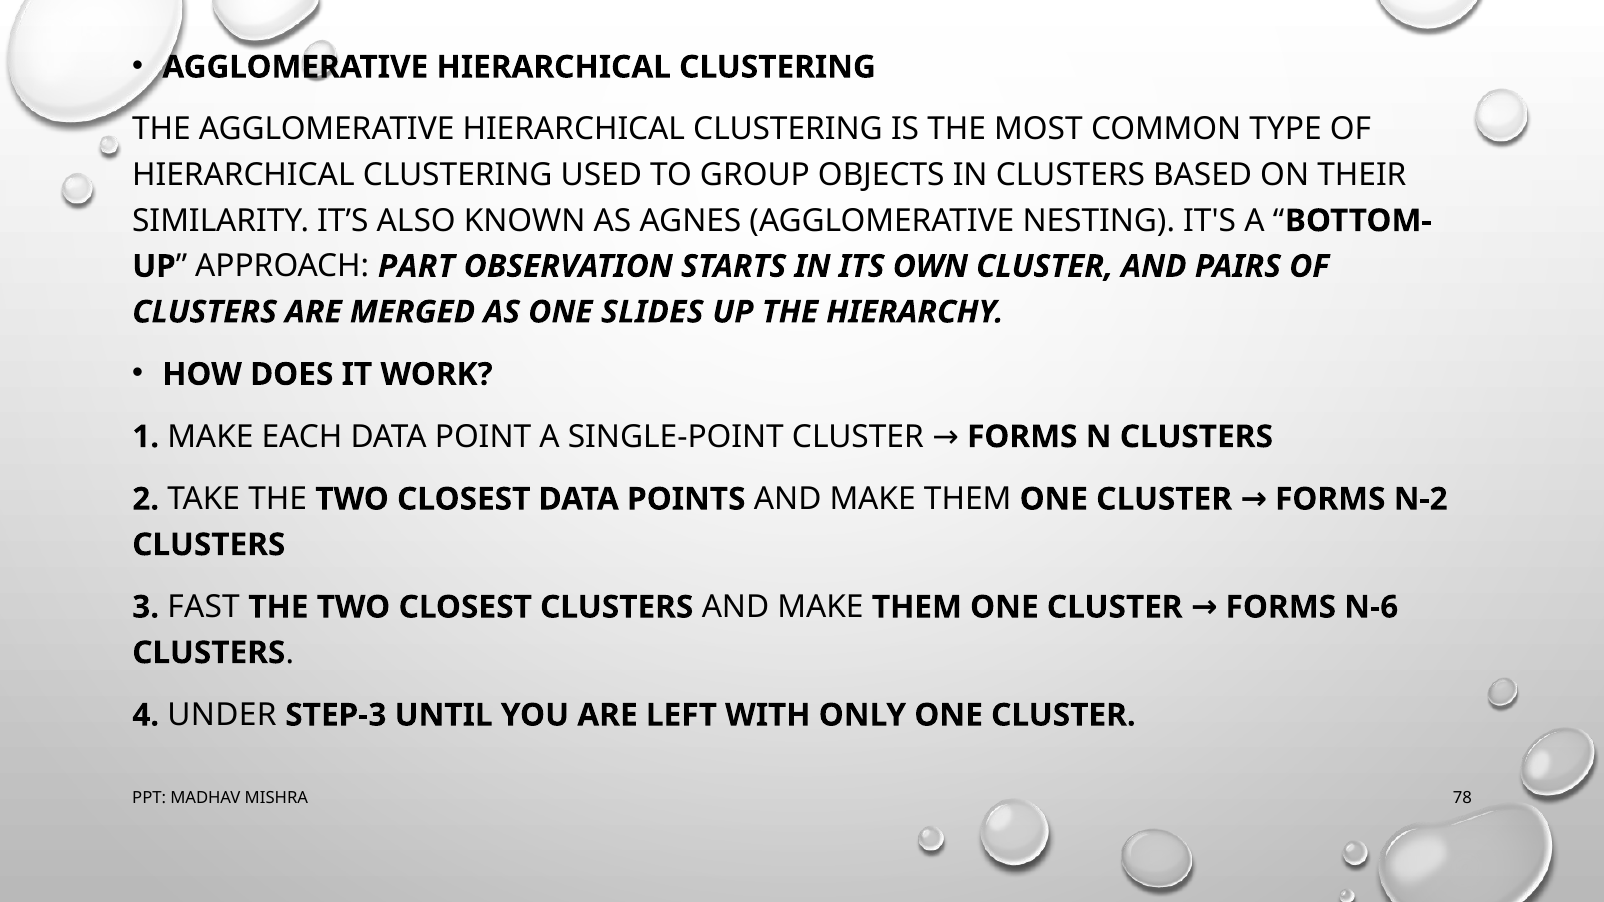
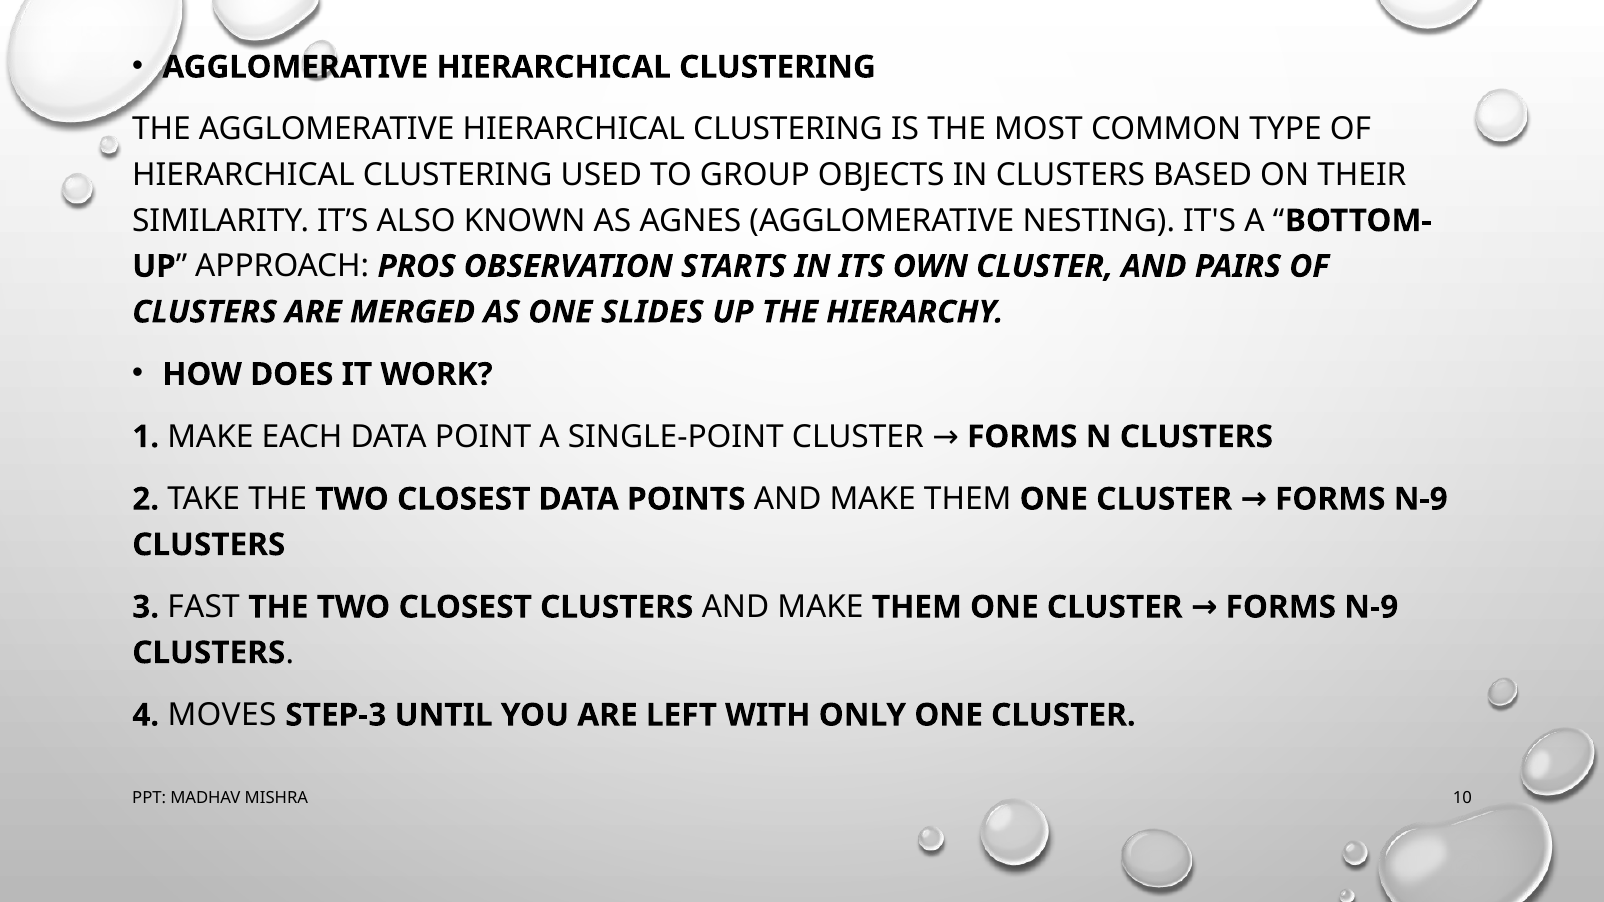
PART: PART -> PROS (417, 266)
N-2: N-2 -> N-9 (1421, 499)
N-6: N-6 -> N-9 (1371, 607)
UNDER: UNDER -> MOVES (222, 715)
78: 78 -> 10 (1462, 798)
